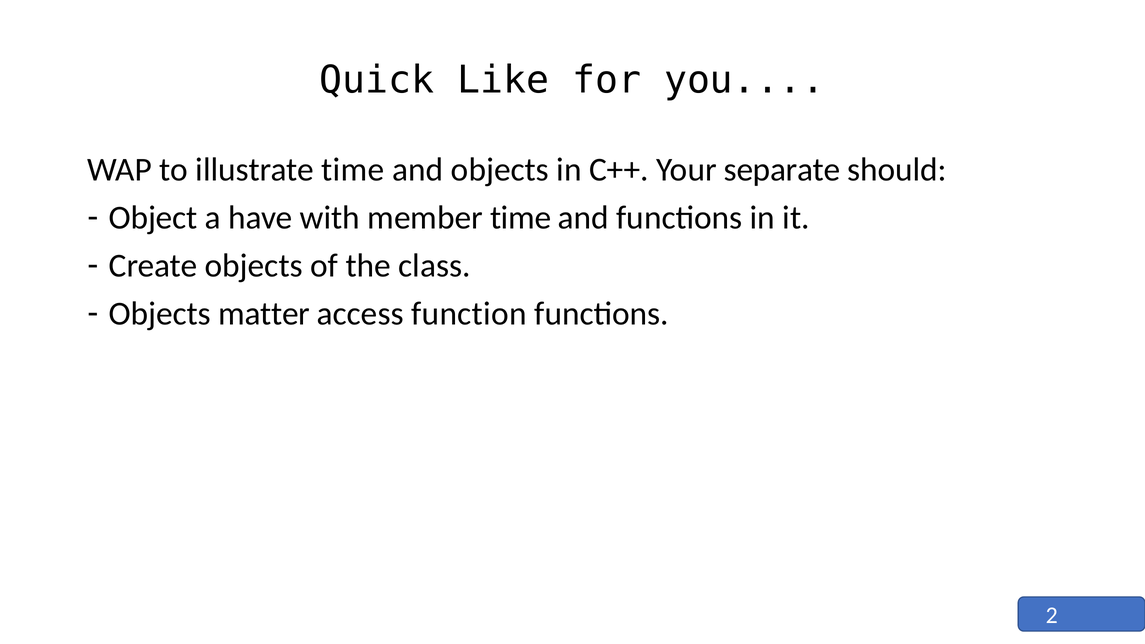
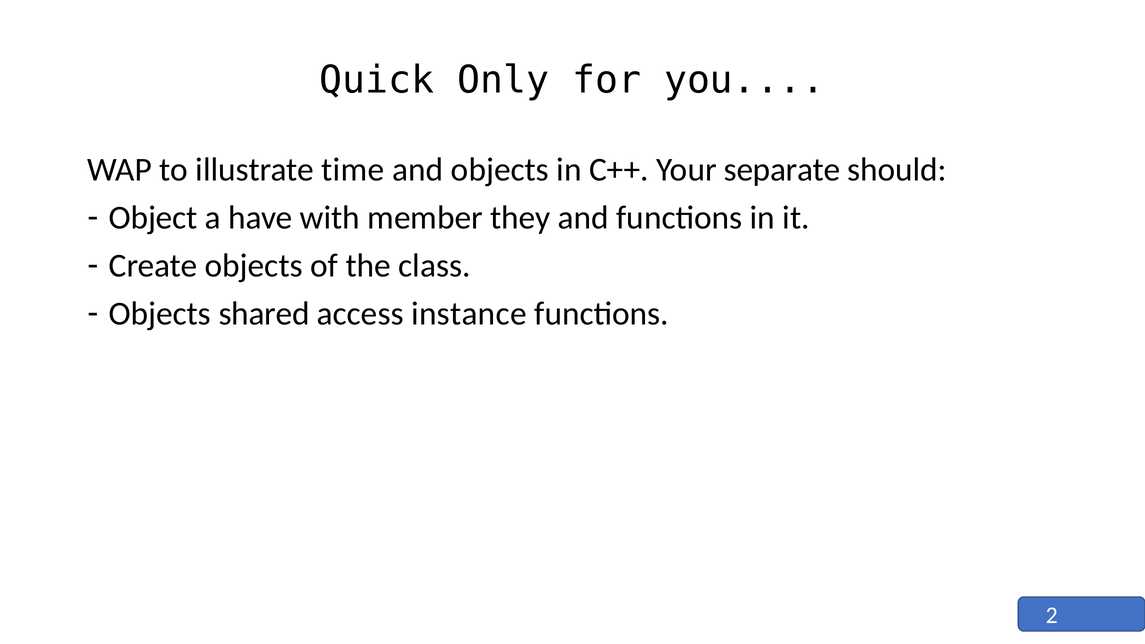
Like: Like -> Only (503, 80)
member time: time -> they (520, 218)
matter: matter -> shared (264, 314)
function: function -> instance (469, 314)
